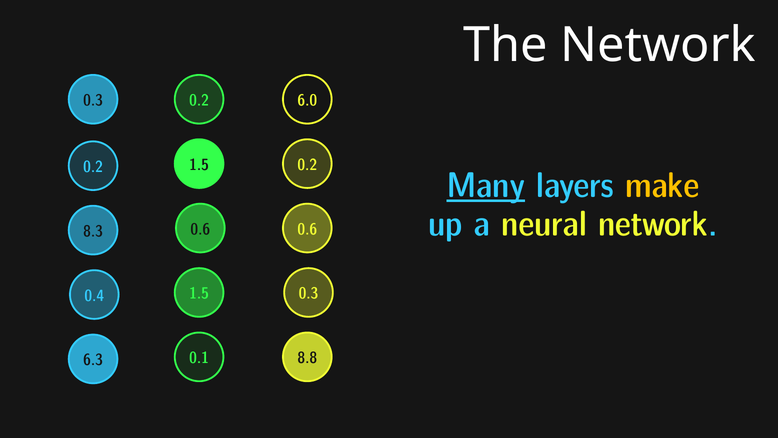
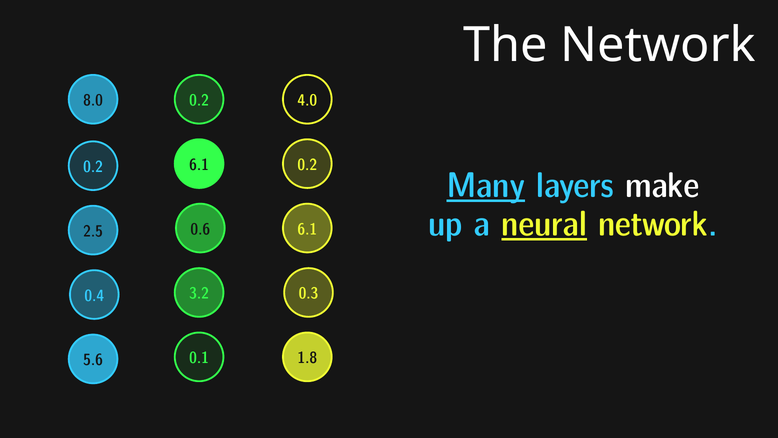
0.3: 0.3 -> 8.0 (93, 100)
6.0: 6.0 -> 4.0 (307, 100)
1.5: 1.5 -> 6.1 (199, 165)
make colour: yellow -> white (662, 185)
neural underline: none -> present (544, 224)
0.6: 0.6 -> 6.1 (307, 229)
8.3: 8.3 -> 2.5 (93, 231)
1.5: 1.5 -> 3.2 (199, 293)
8.8: 8.8 -> 1.8 (307, 358)
6.3: 6.3 -> 5.6 (93, 360)
